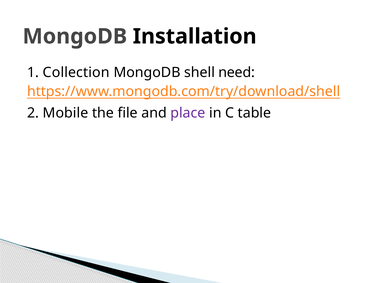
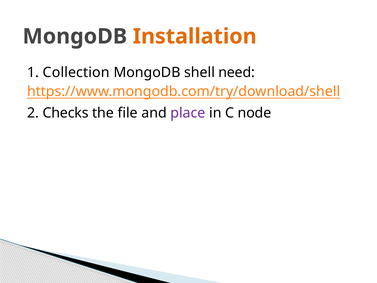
Installation colour: black -> orange (195, 36)
Mobile: Mobile -> Checks (66, 113)
table: table -> node (254, 113)
